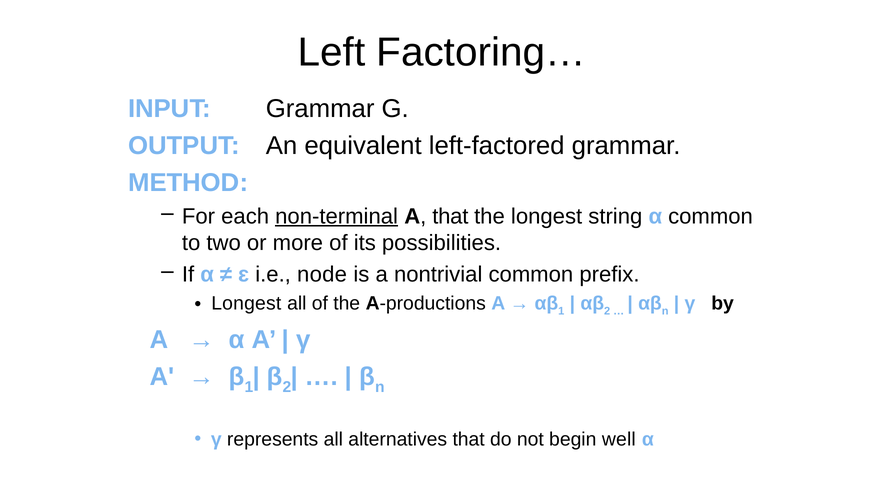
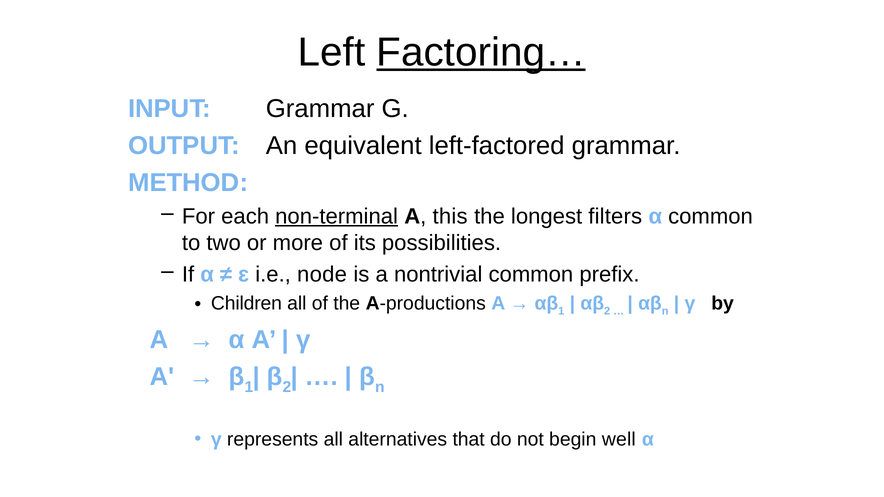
Factoring… underline: none -> present (481, 53)
A that: that -> this (450, 216)
string: string -> filters (615, 216)
Longest: Longest -> Children (246, 304)
